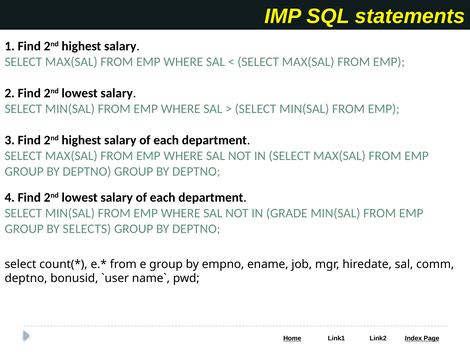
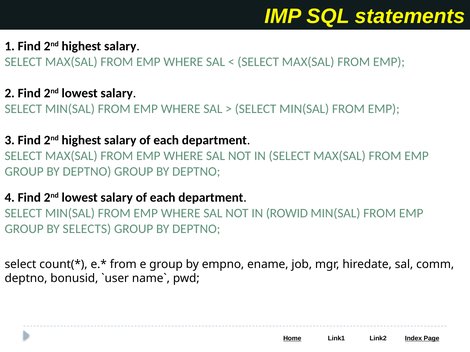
GRADE: GRADE -> ROWID (287, 213)
